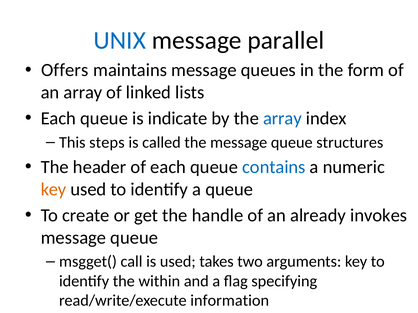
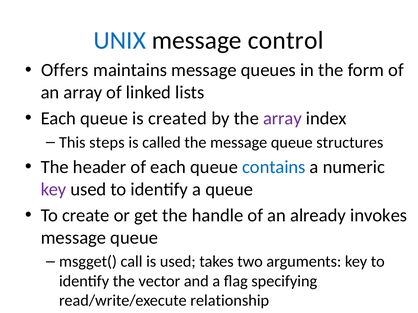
parallel: parallel -> control (286, 40)
indicate: indicate -> created (177, 119)
array colour: blue -> purple (282, 119)
key colour: orange -> purple (54, 190)
within: within -> vector (159, 282)
information: information -> relationship (230, 301)
